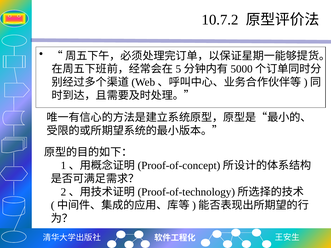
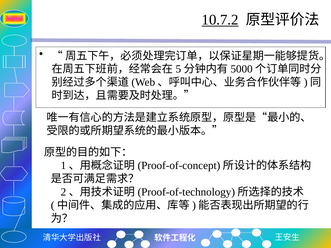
10.7.2 underline: none -> present (220, 20)
